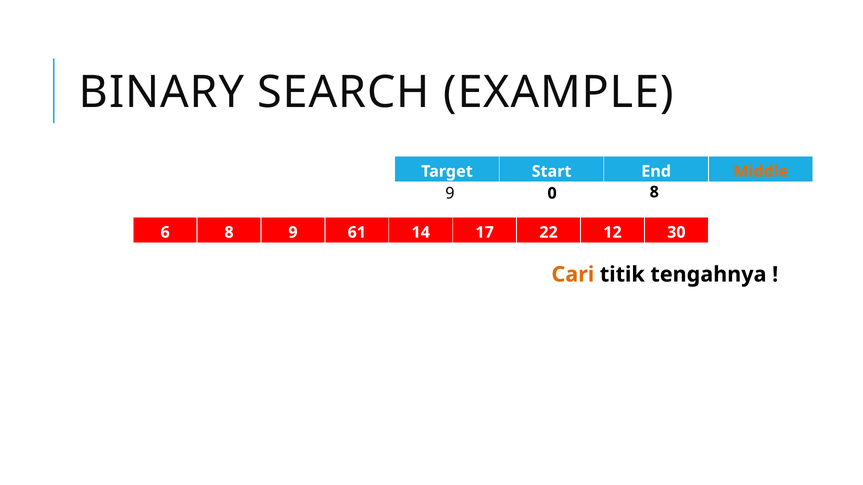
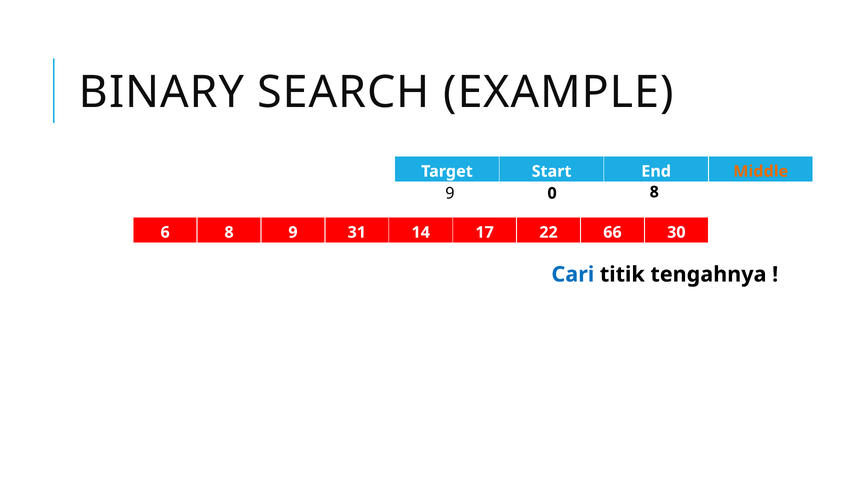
61: 61 -> 31 (357, 233)
12: 12 -> 66 (612, 233)
Cari colour: orange -> blue (573, 275)
